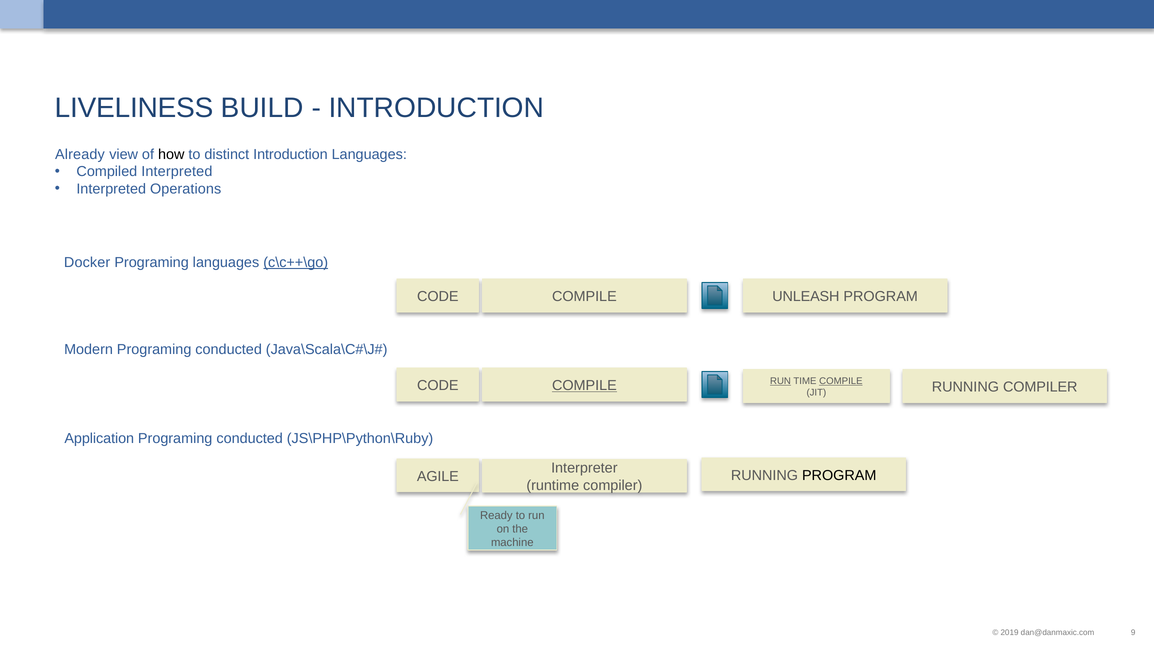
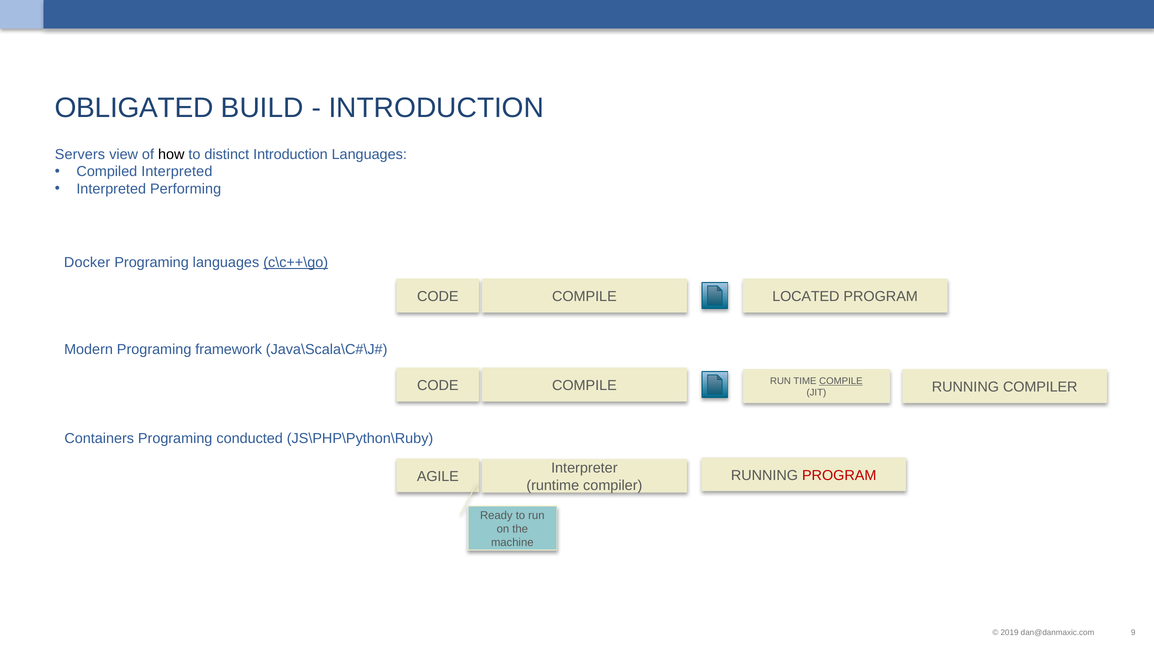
LIVELINESS: LIVELINESS -> OBLIGATED (134, 108)
Already: Already -> Servers (80, 154)
Operations: Operations -> Performing (186, 189)
UNLEASH: UNLEASH -> LOCATED (806, 297)
Modern Programing conducted: conducted -> framework (229, 349)
RUN underline: present -> none (781, 381)
COMPILE underline: present -> none (584, 386)
Application: Application -> Containers (99, 438)
PROGRAM colour: black -> red (839, 475)
